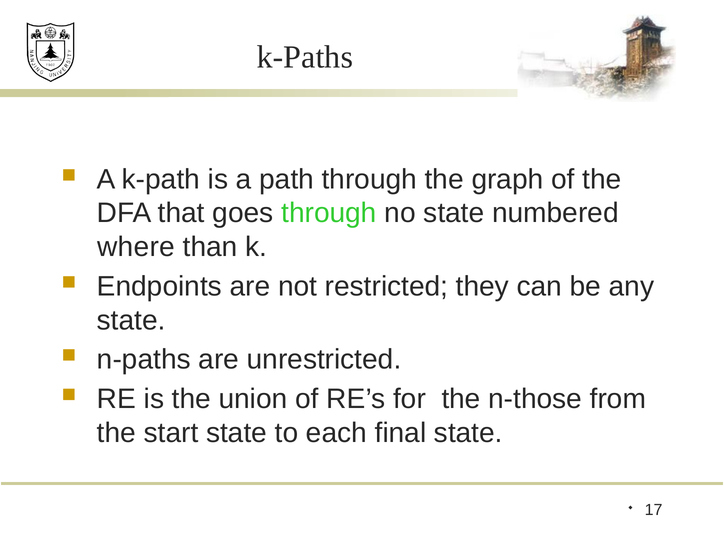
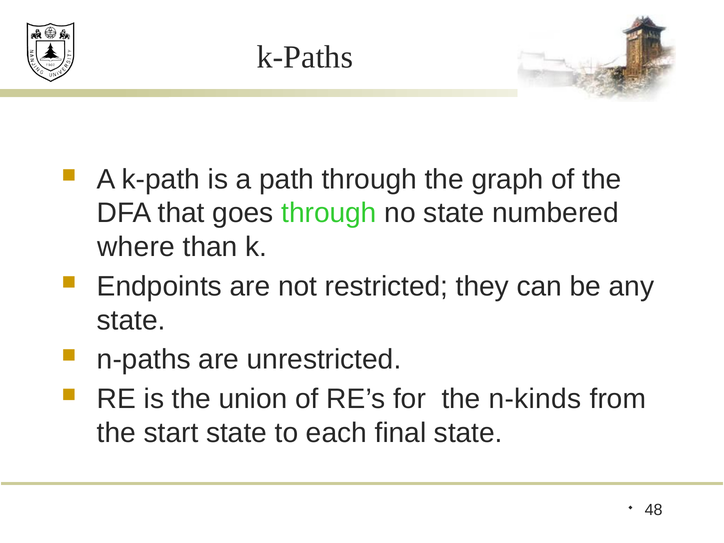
n-those: n-those -> n-kinds (535, 399)
17: 17 -> 48 (654, 510)
